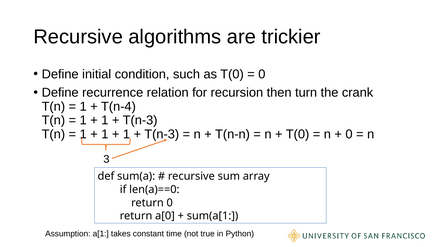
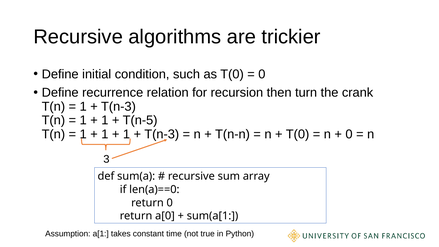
T(n-4: T(n-4 -> T(n-3 (118, 106)
T(n-3: T(n-3 -> T(n-5 (140, 120)
